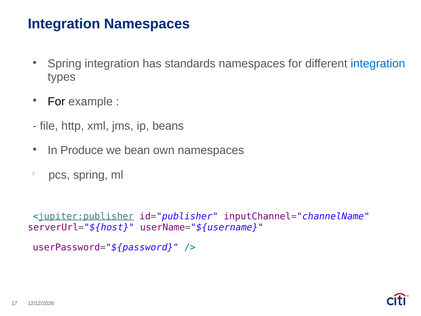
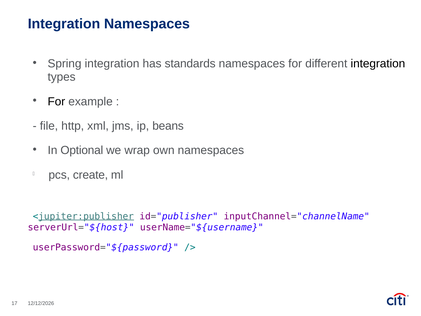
integration colour: blue -> black (378, 64)
Produce: Produce -> Optional (82, 150)
bean: bean -> wrap (137, 150)
pcs spring: spring -> create (91, 175)
